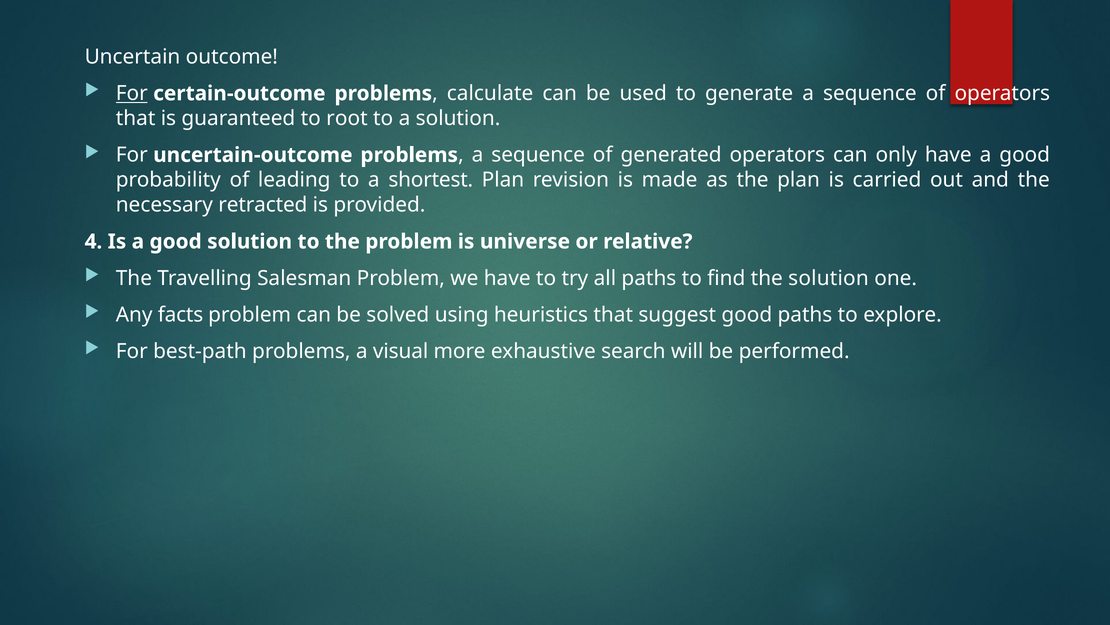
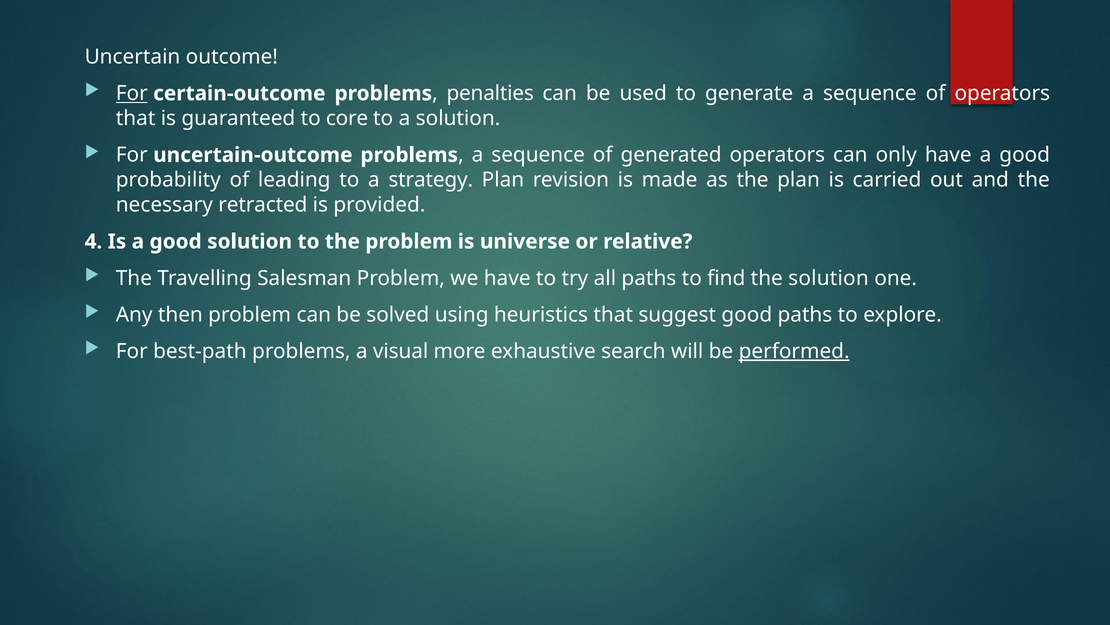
calculate: calculate -> penalties (490, 93)
root: root -> core (347, 118)
shortest: shortest -> strategy (431, 180)
facts: facts -> then (180, 314)
performed underline: none -> present (794, 351)
